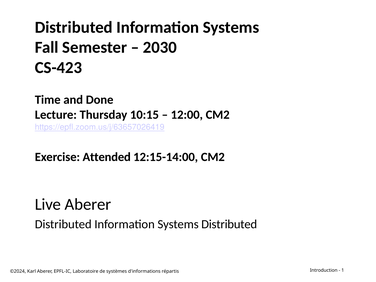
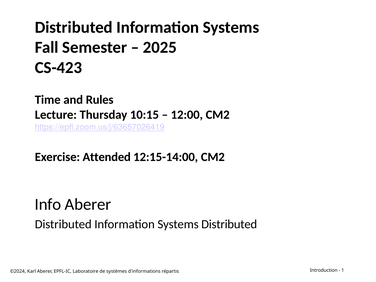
2030: 2030 -> 2025 (160, 47)
Done: Done -> Rules (100, 100)
Live: Live -> Info (48, 204)
